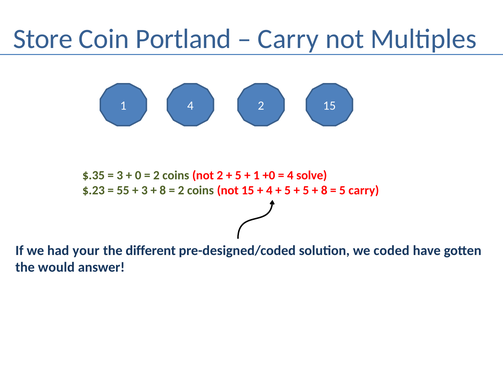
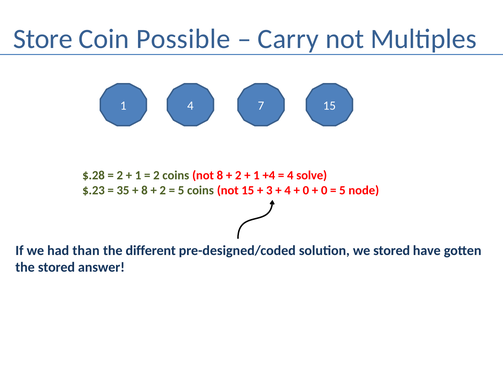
Portland: Portland -> Possible (183, 39)
4 2: 2 -> 7 (261, 106)
$.35: $.35 -> $.28 (94, 175)
3: 3 -> 2 (120, 175)
0: 0 -> 1 (138, 175)
not 2: 2 -> 8 (220, 175)
5: 5 -> 2 (238, 175)
+0: +0 -> +4 (269, 175)
55: 55 -> 35 (123, 190)
3: 3 -> 8 (144, 190)
8: 8 -> 2 (163, 190)
2: 2 -> 5 (181, 190)
4: 4 -> 3 (269, 190)
5: 5 -> 4 (288, 190)
5: 5 -> 0 (306, 190)
8: 8 -> 0 (324, 190)
5 carry: carry -> node (364, 190)
your: your -> than (86, 251)
we coded: coded -> stored (392, 251)
the would: would -> stored (56, 268)
